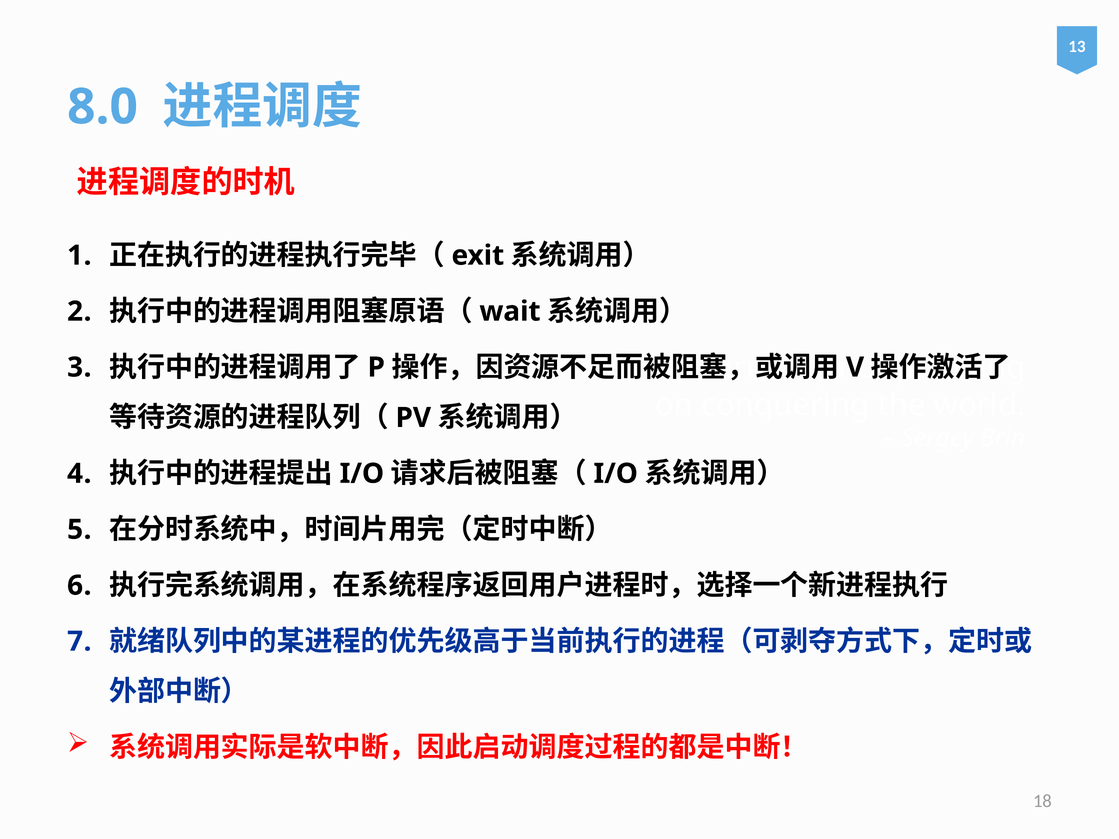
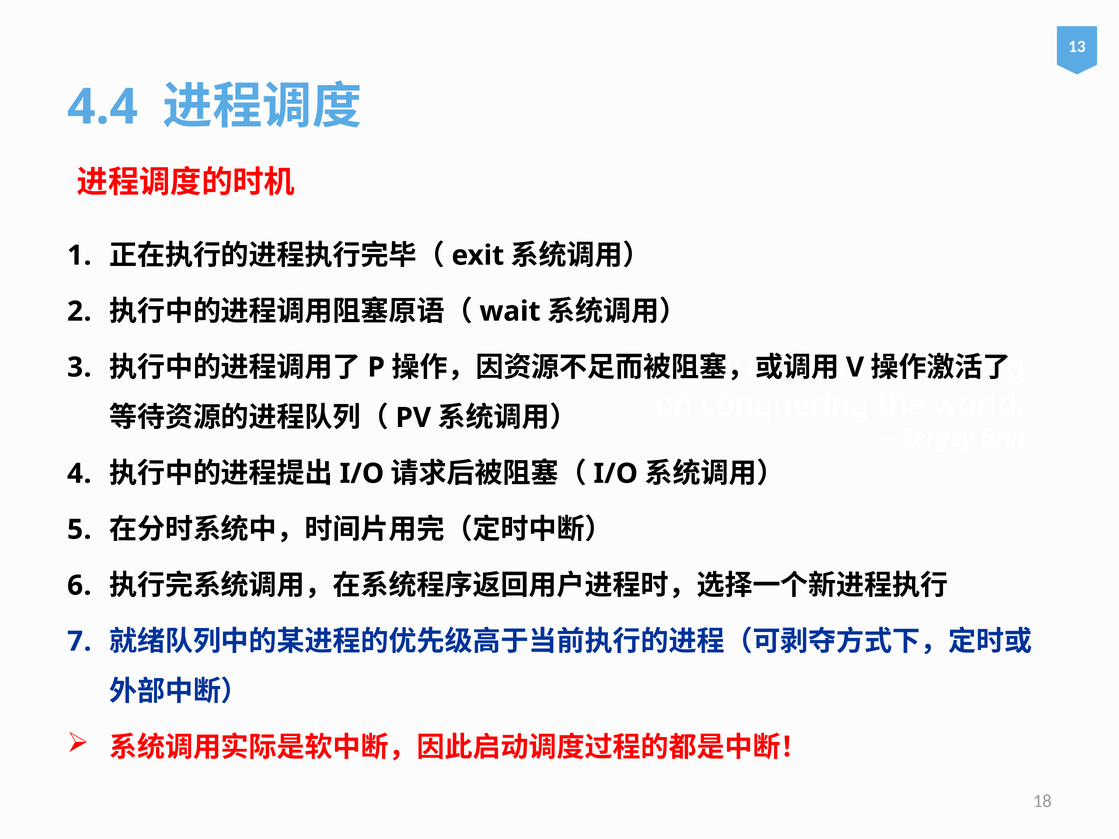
8.0: 8.0 -> 4.4 (103, 107)
